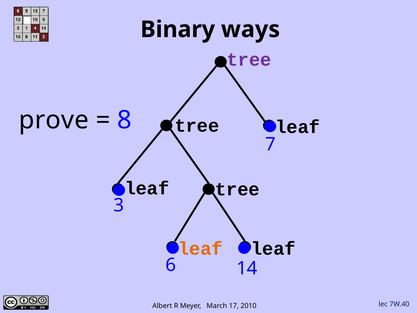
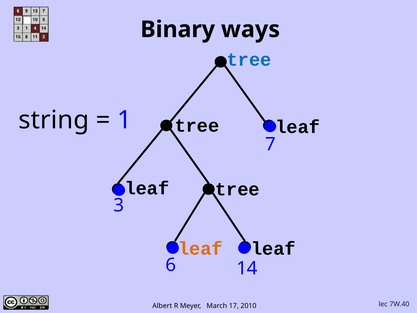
tree colour: purple -> blue (249, 60)
prove: prove -> string (54, 120)
8: 8 -> 1 (124, 120)
